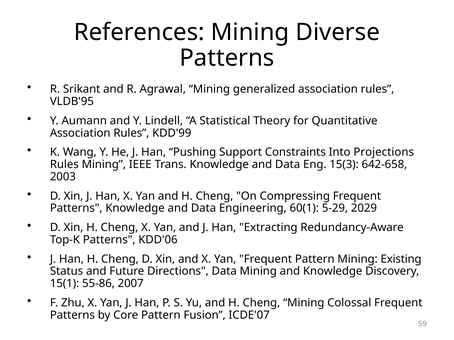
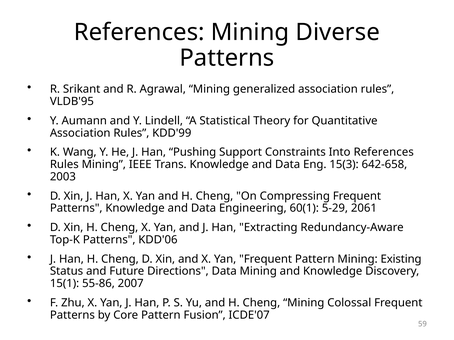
Into Projections: Projections -> References (384, 152)
2029: 2029 -> 2061 (364, 208)
